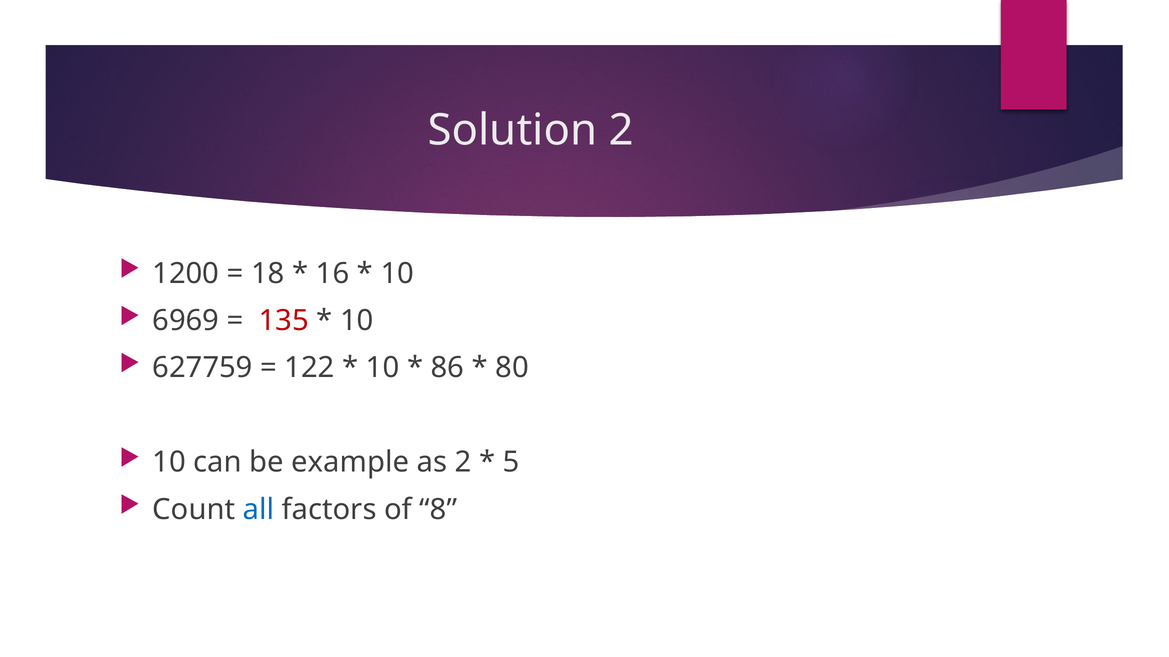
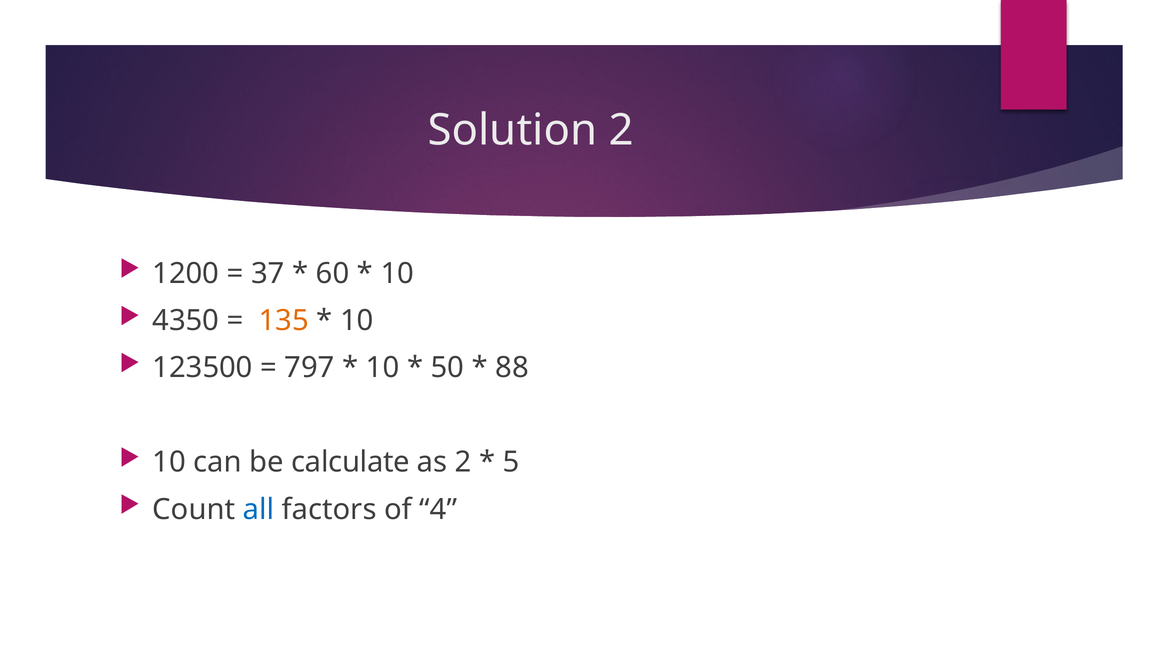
18: 18 -> 37 (268, 274)
16: 16 -> 60 (333, 274)
6969: 6969 -> 4350 (186, 321)
135 colour: red -> orange (284, 321)
627759: 627759 -> 123500 (203, 368)
122: 122 -> 797 (309, 368)
86: 86 -> 50 (447, 368)
80: 80 -> 88 (512, 368)
example: example -> calculate (351, 463)
8: 8 -> 4 (438, 510)
